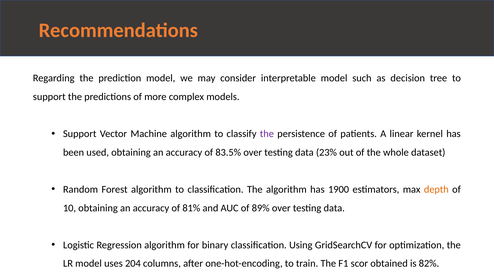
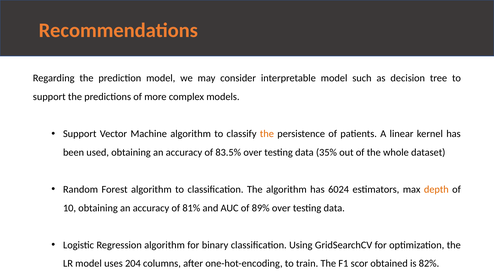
the colour: purple -> orange (267, 134)
23%: 23% -> 35% (326, 152)
1900: 1900 -> 6024 (339, 189)
